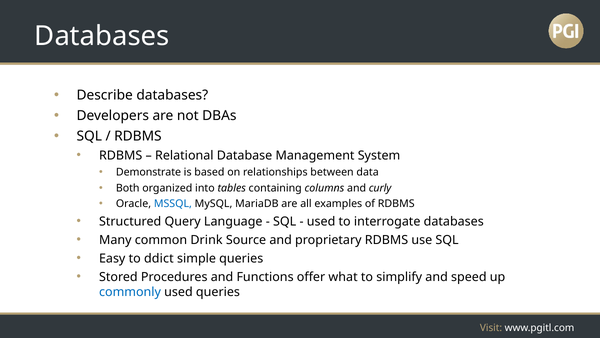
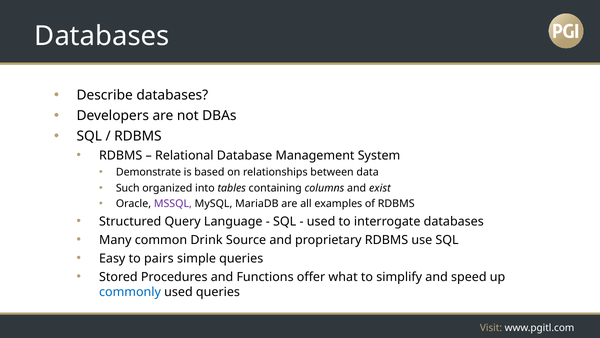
Both: Both -> Such (128, 188)
curly: curly -> exist (380, 188)
MSSQL colour: blue -> purple (173, 204)
ddict: ddict -> pairs (159, 258)
